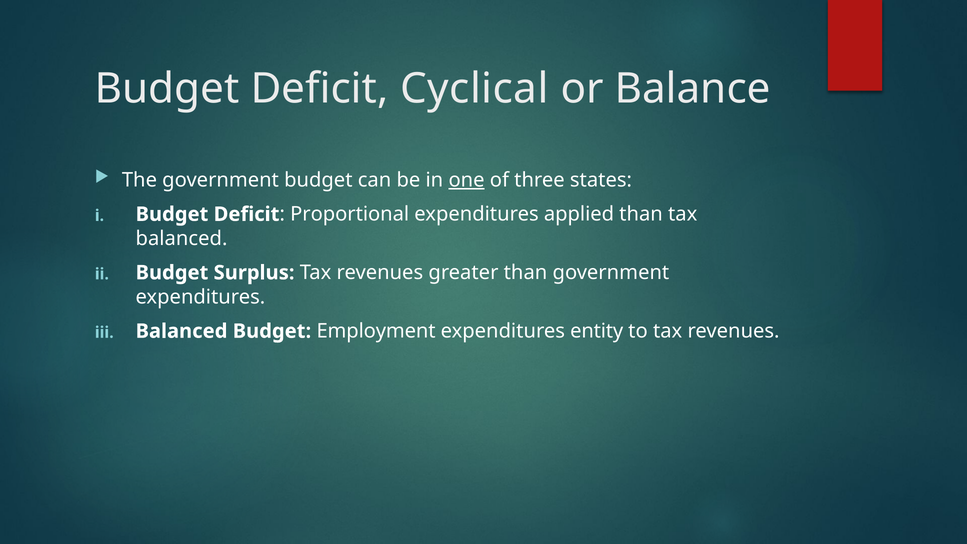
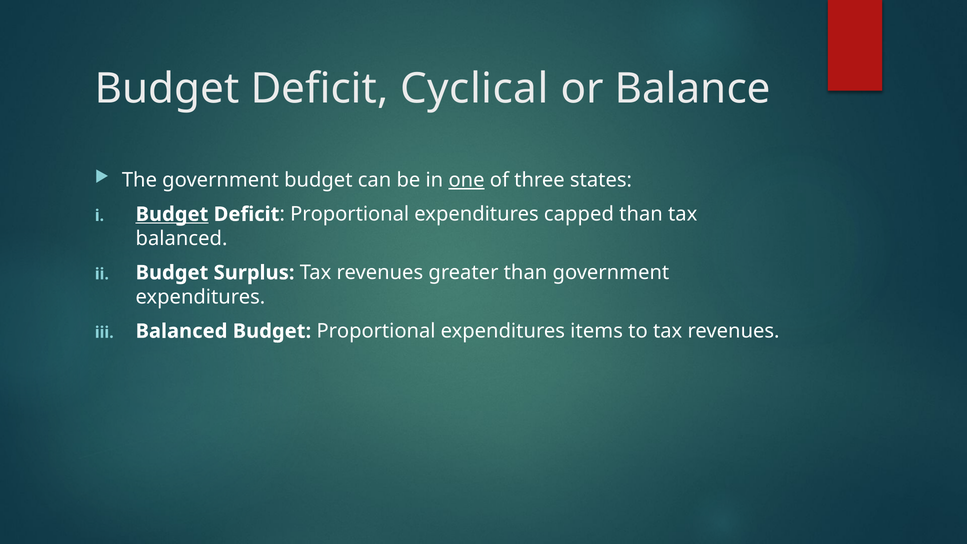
Budget underline: none -> present (172, 214)
applied: applied -> capped (579, 214)
Budget Employment: Employment -> Proportional (376, 331)
entity: entity -> items (597, 331)
